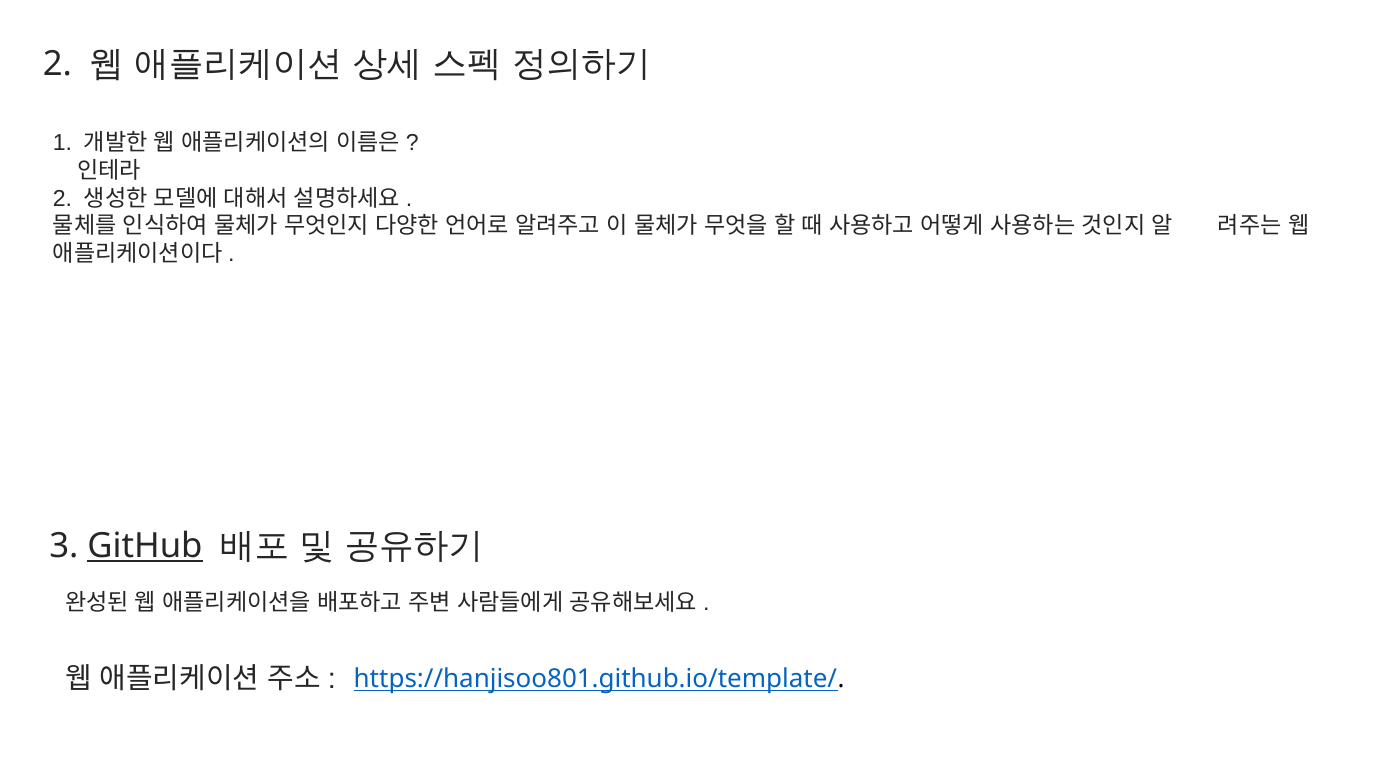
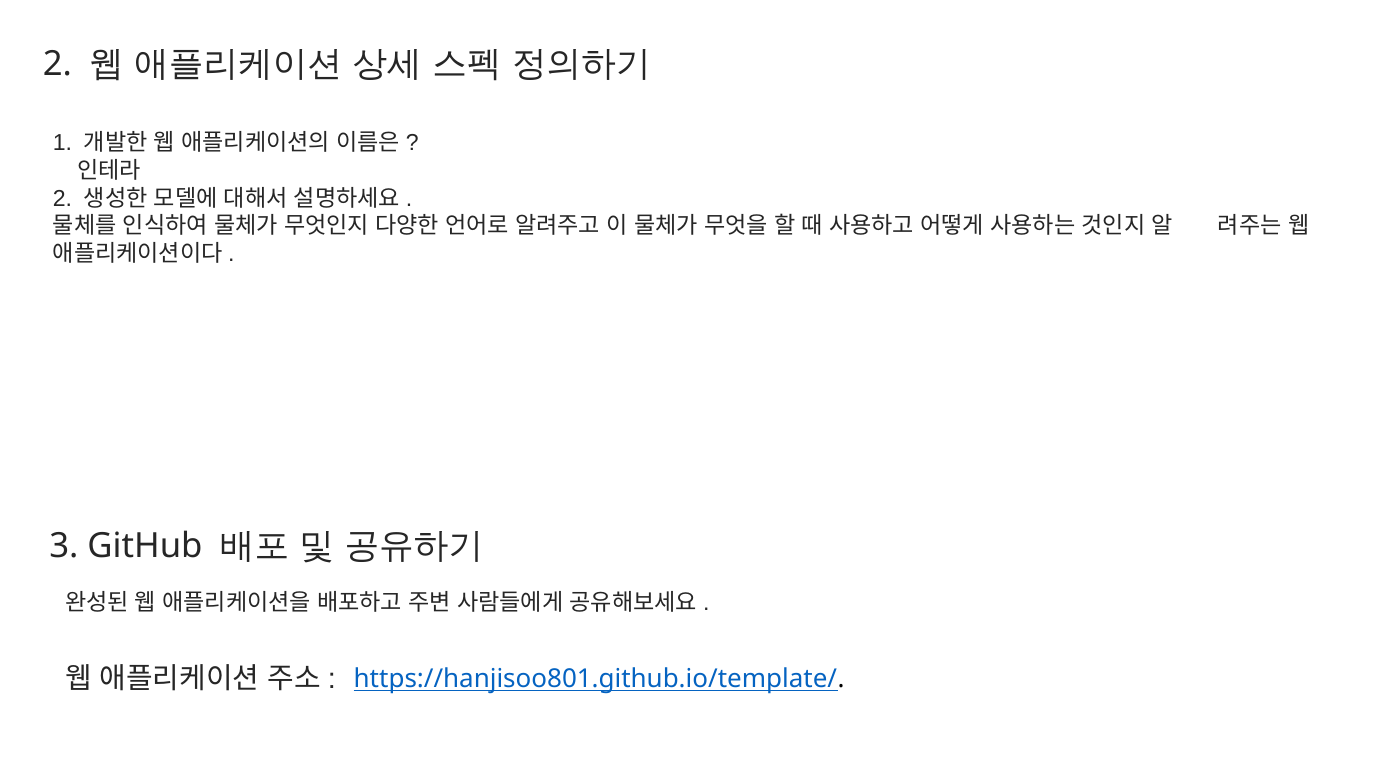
GitHub underline: present -> none (145, 546)
